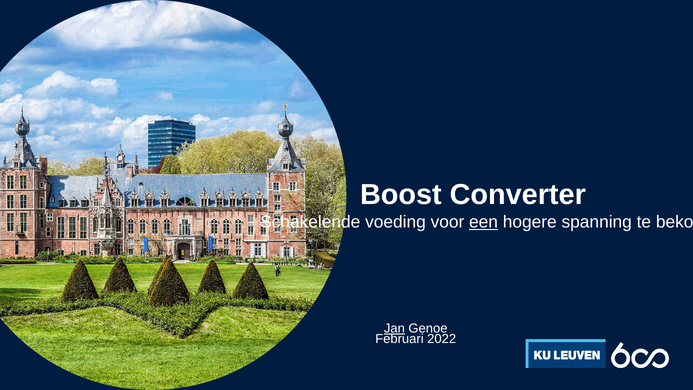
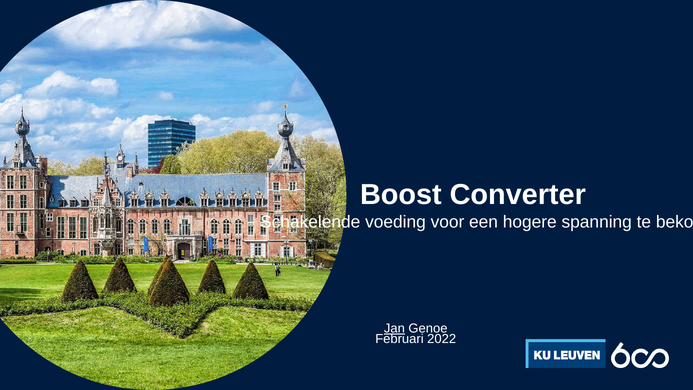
een underline: present -> none (484, 222)
